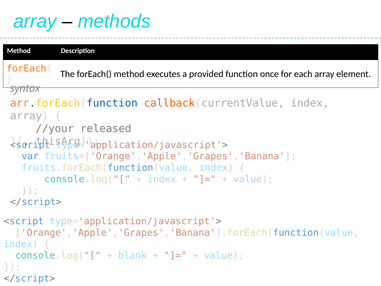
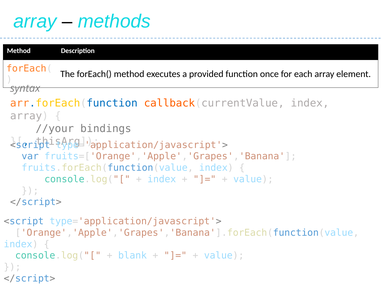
released: released -> bindings (106, 129)
